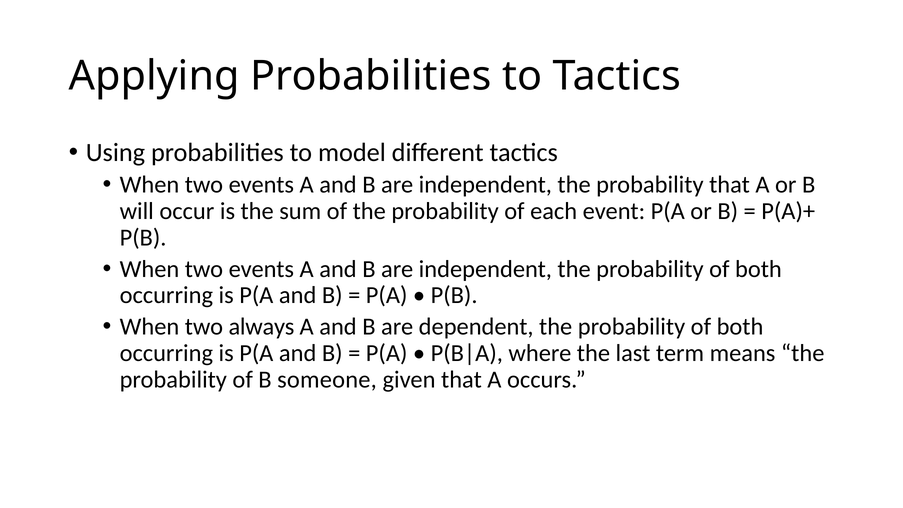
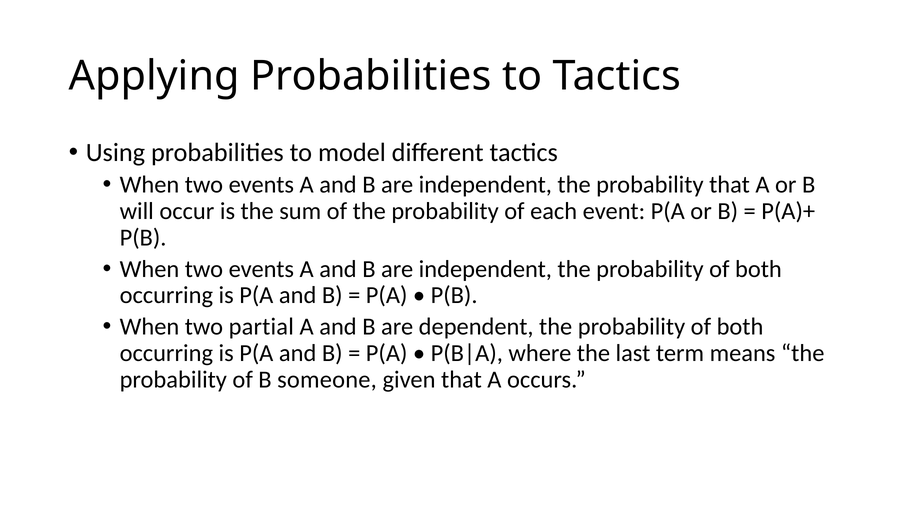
always: always -> partial (261, 327)
